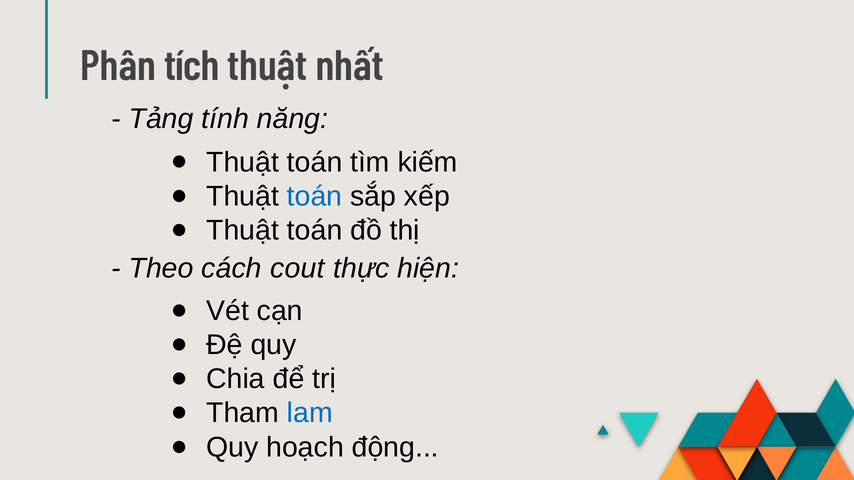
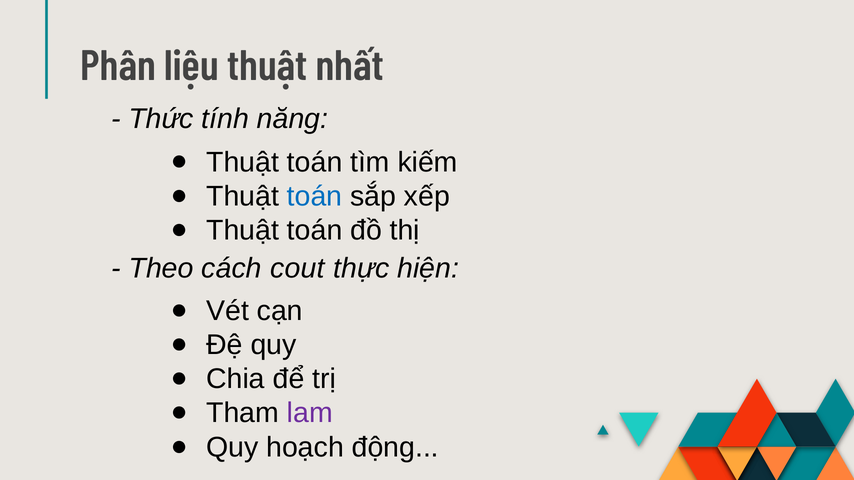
tích: tích -> liệu (192, 66)
Tảng: Tảng -> Thức (161, 119)
lam colour: blue -> purple (310, 413)
